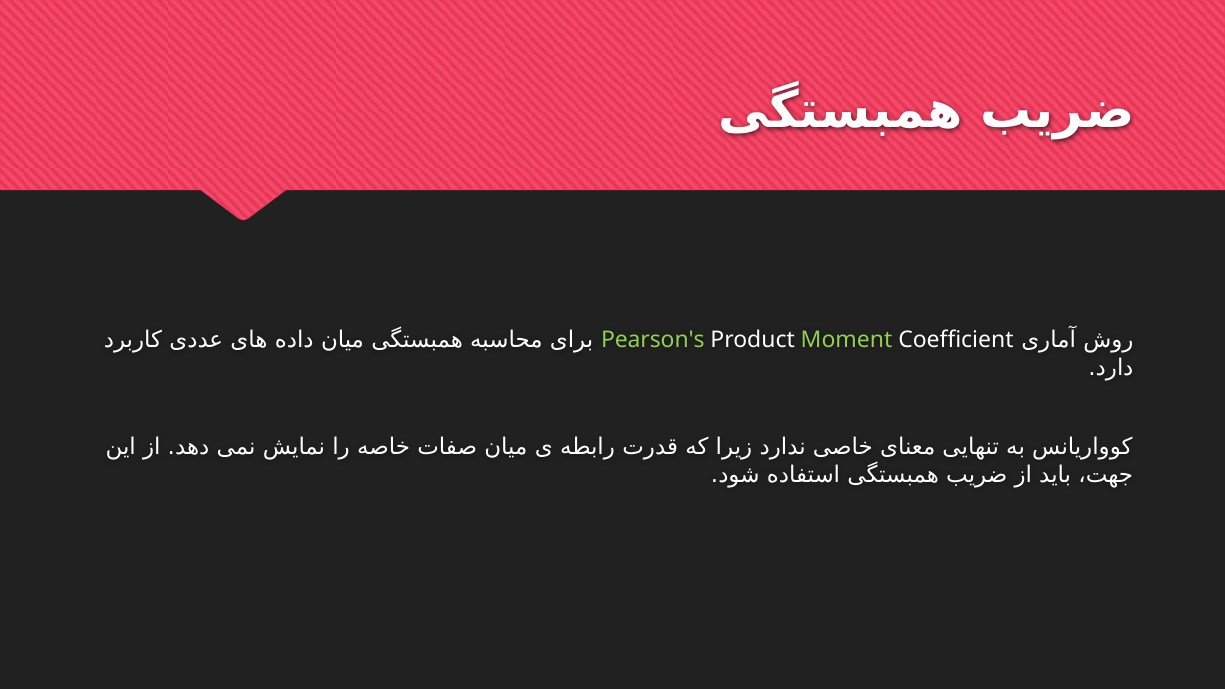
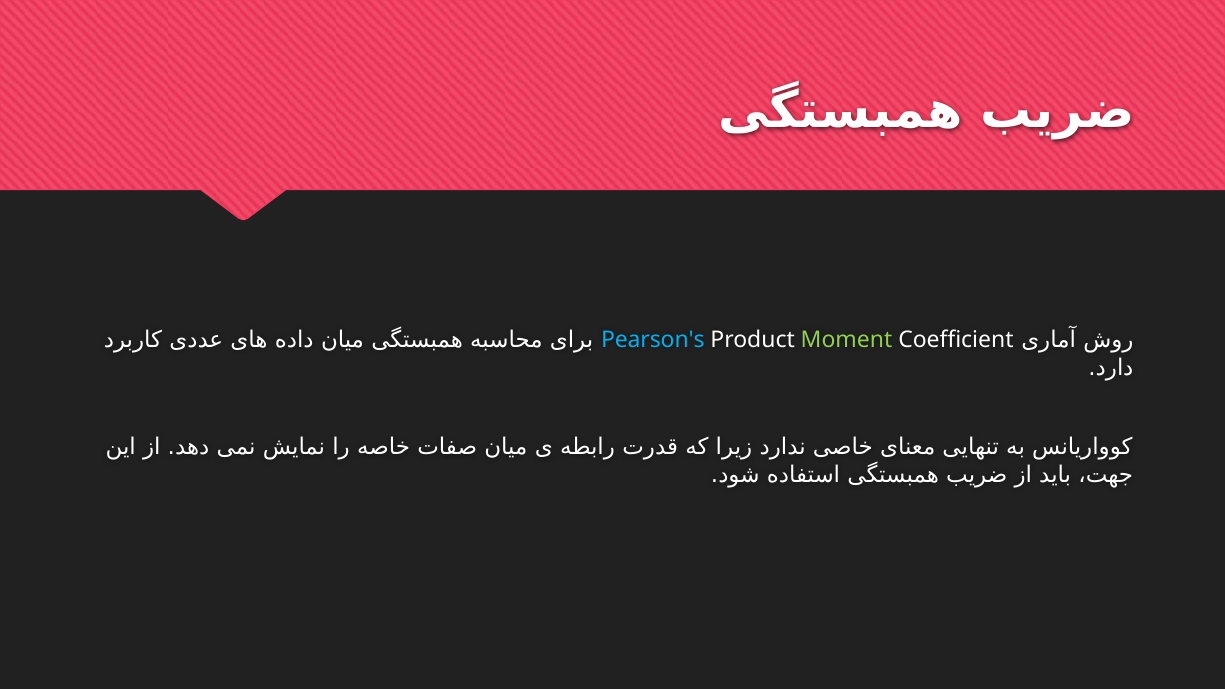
Pearson's colour: light green -> light blue (653, 340)
